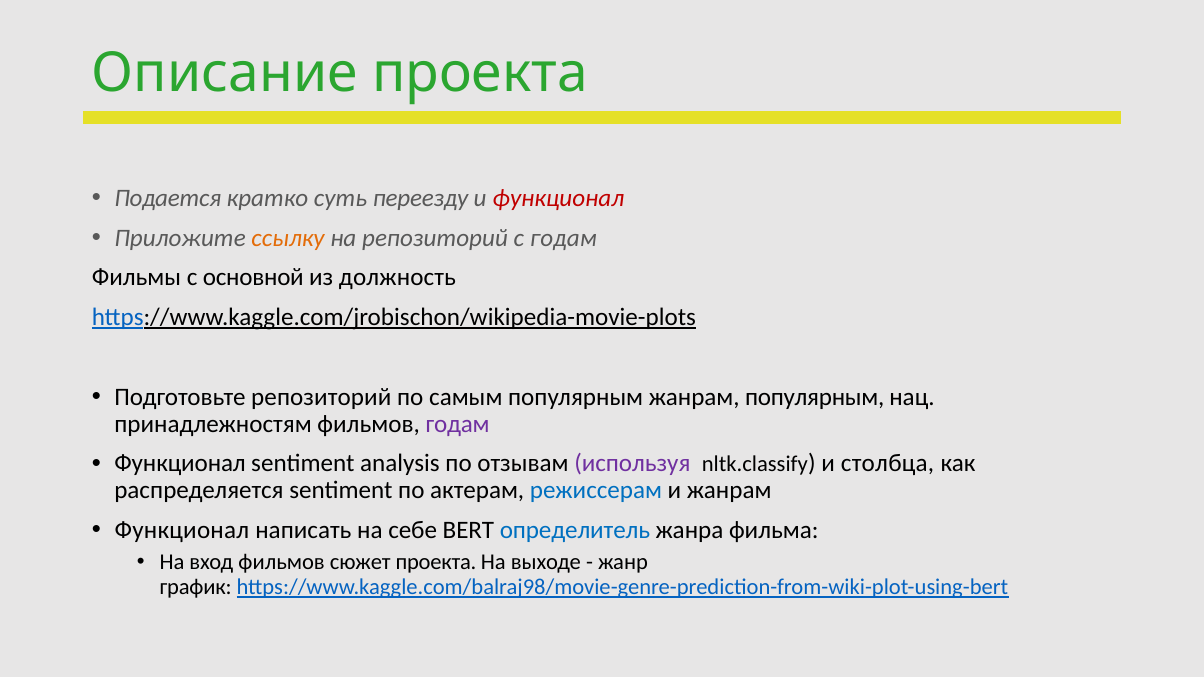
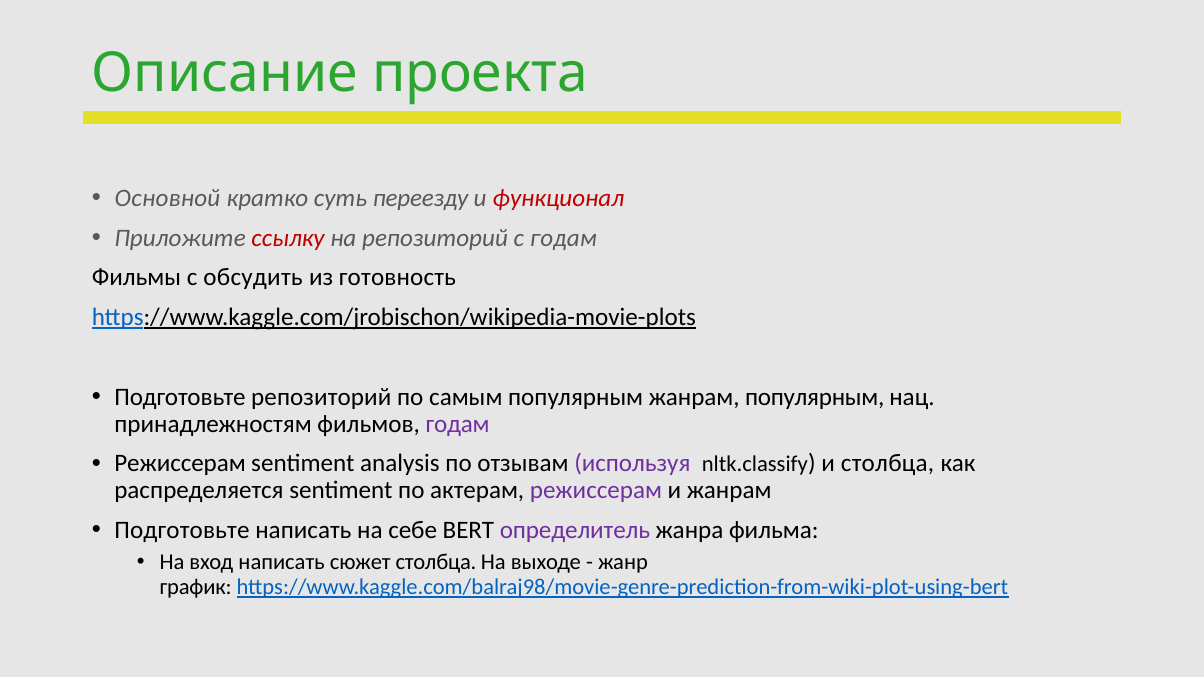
Подается: Подается -> Основной (168, 198)
ссылку colour: orange -> red (288, 238)
основной: основной -> обсудить (253, 277)
должность: должность -> готовность (397, 277)
Функционал: Функционал -> Режиссерам (180, 464)
режиссерам colour: blue -> purple (596, 491)
Функционал: Функционал -> Подготовьте (182, 530)
определитель colour: blue -> purple (575, 530)
вход фильмов: фильмов -> написать (282, 562)
сюжет проекта: проекта -> столбца (436, 562)
